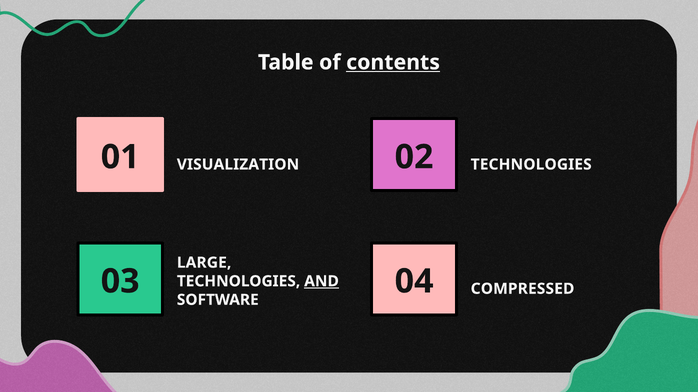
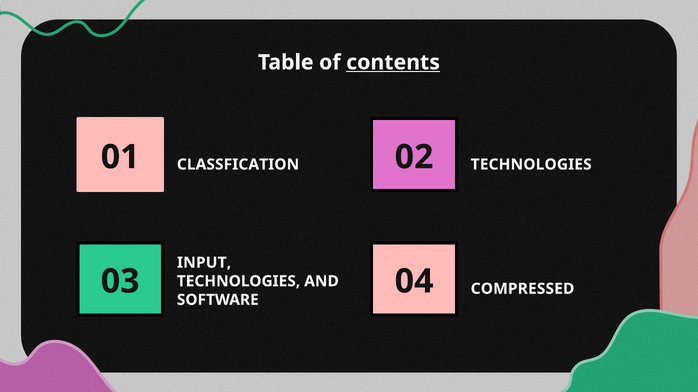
VISUALIZATION: VISUALIZATION -> CLASSFICATION (238, 165)
LARGE: LARGE -> INPUT (204, 263)
AND underline: present -> none (322, 282)
